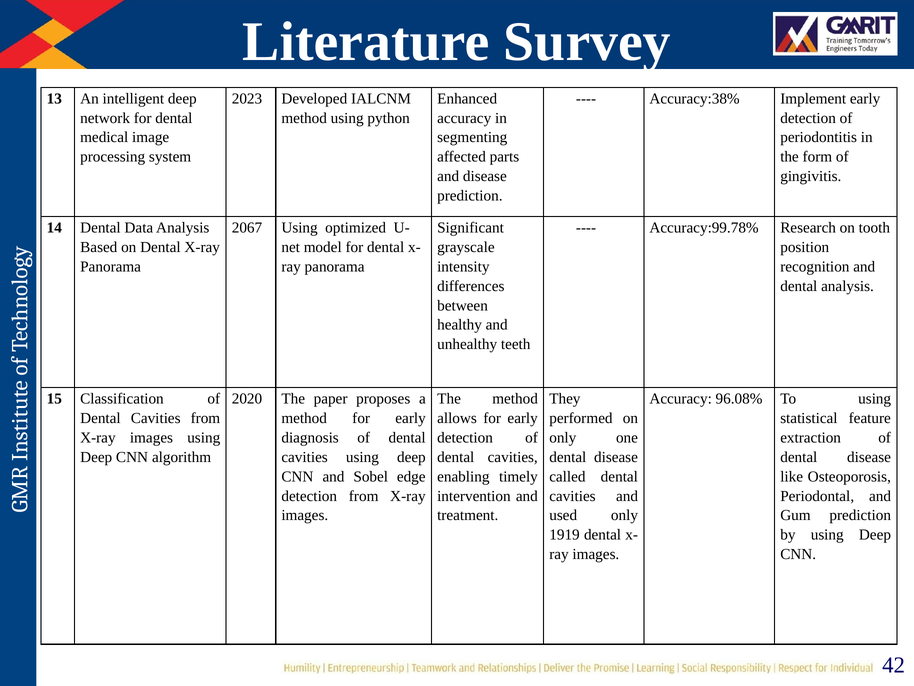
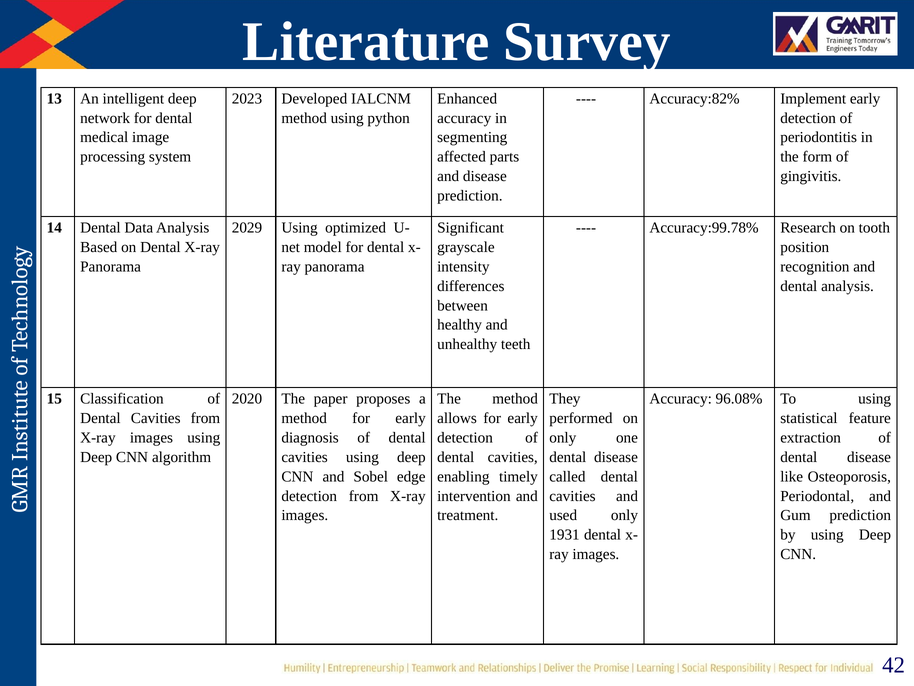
Accuracy:38%: Accuracy:38% -> Accuracy:82% (695, 99)
2067: 2067 -> 2029 (247, 228)
1919: 1919 -> 1931 (565, 534)
